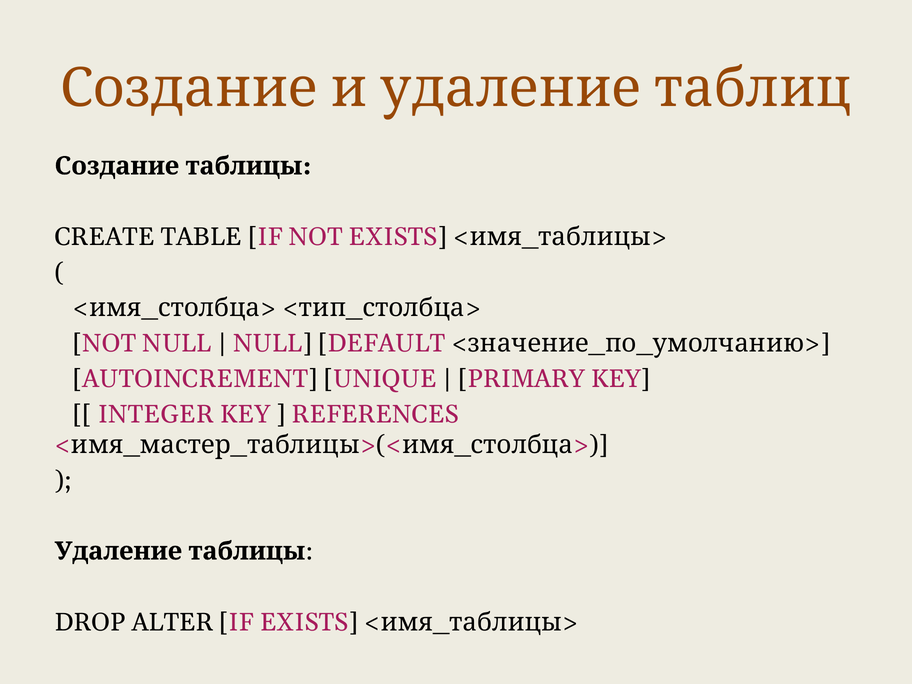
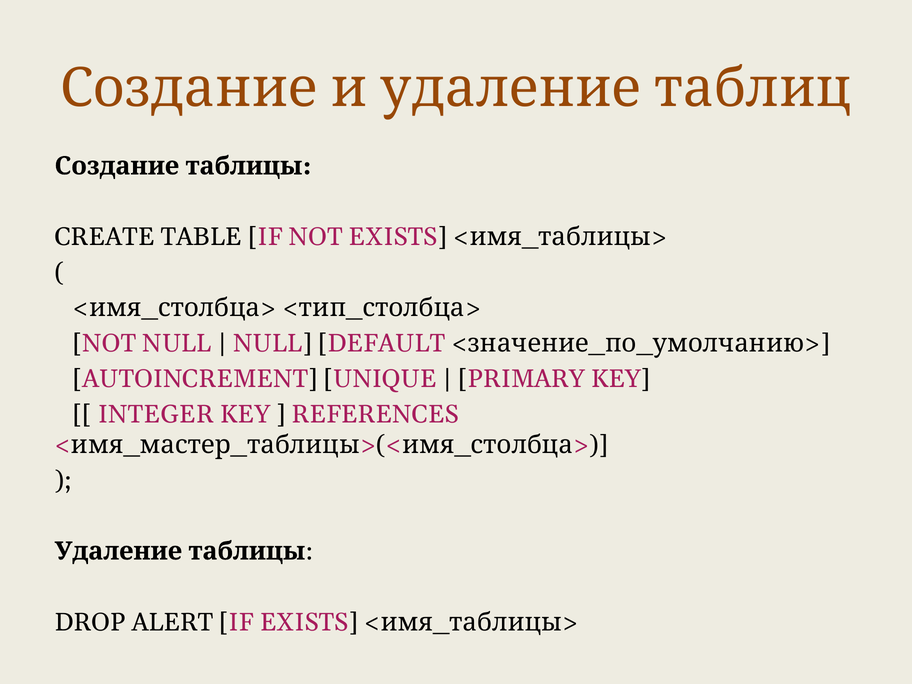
ALTER: ALTER -> ALERT (173, 622)
